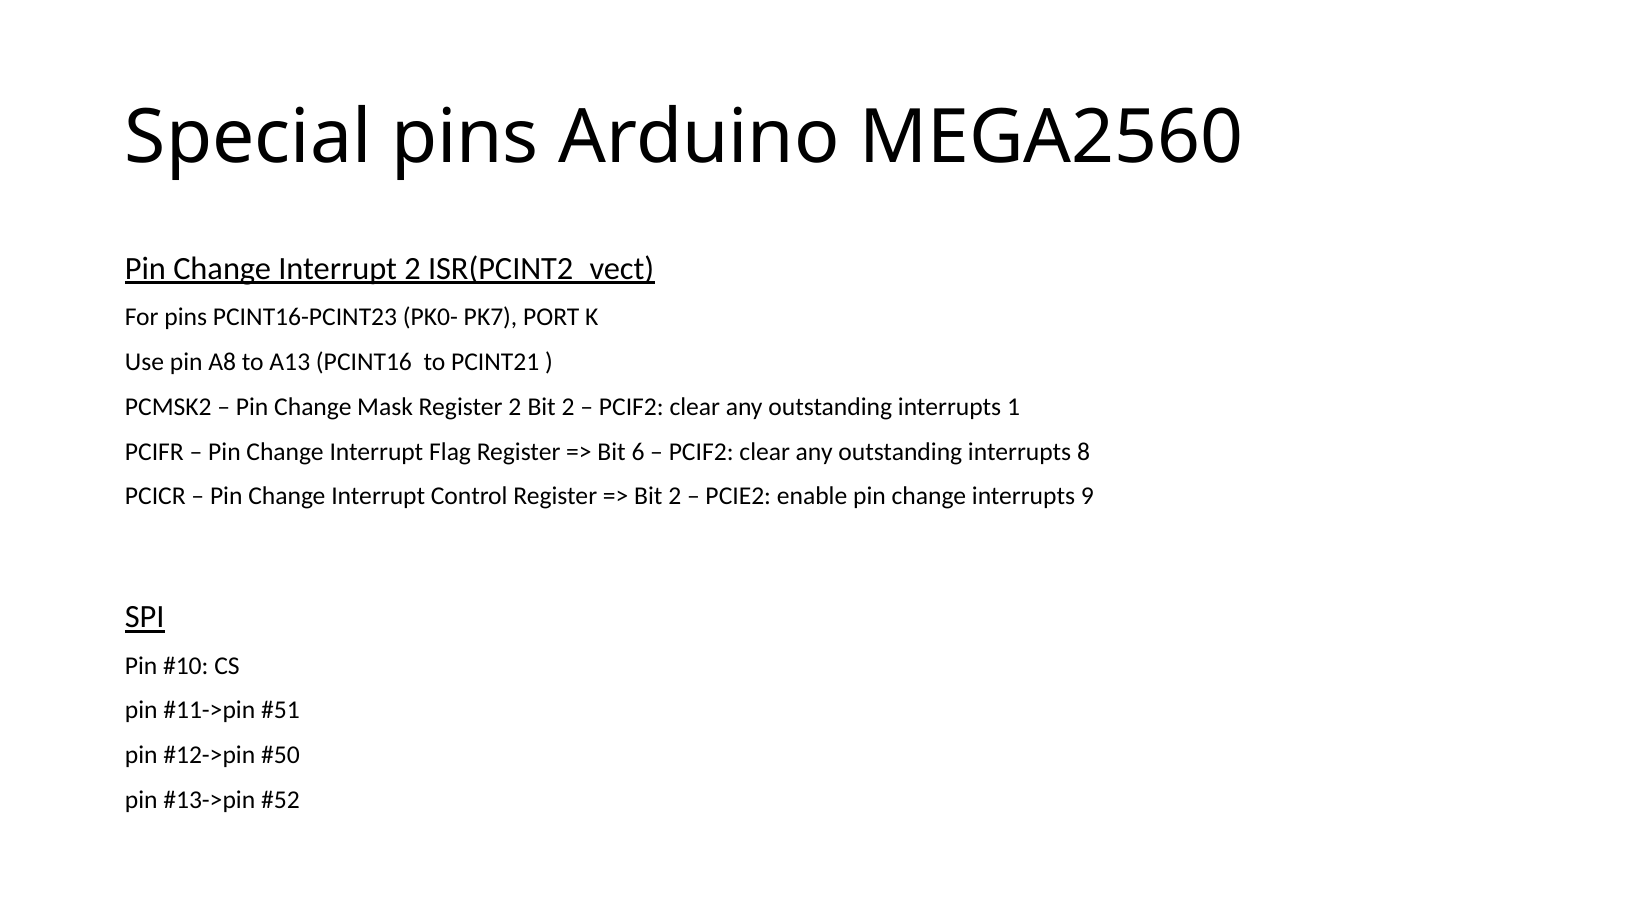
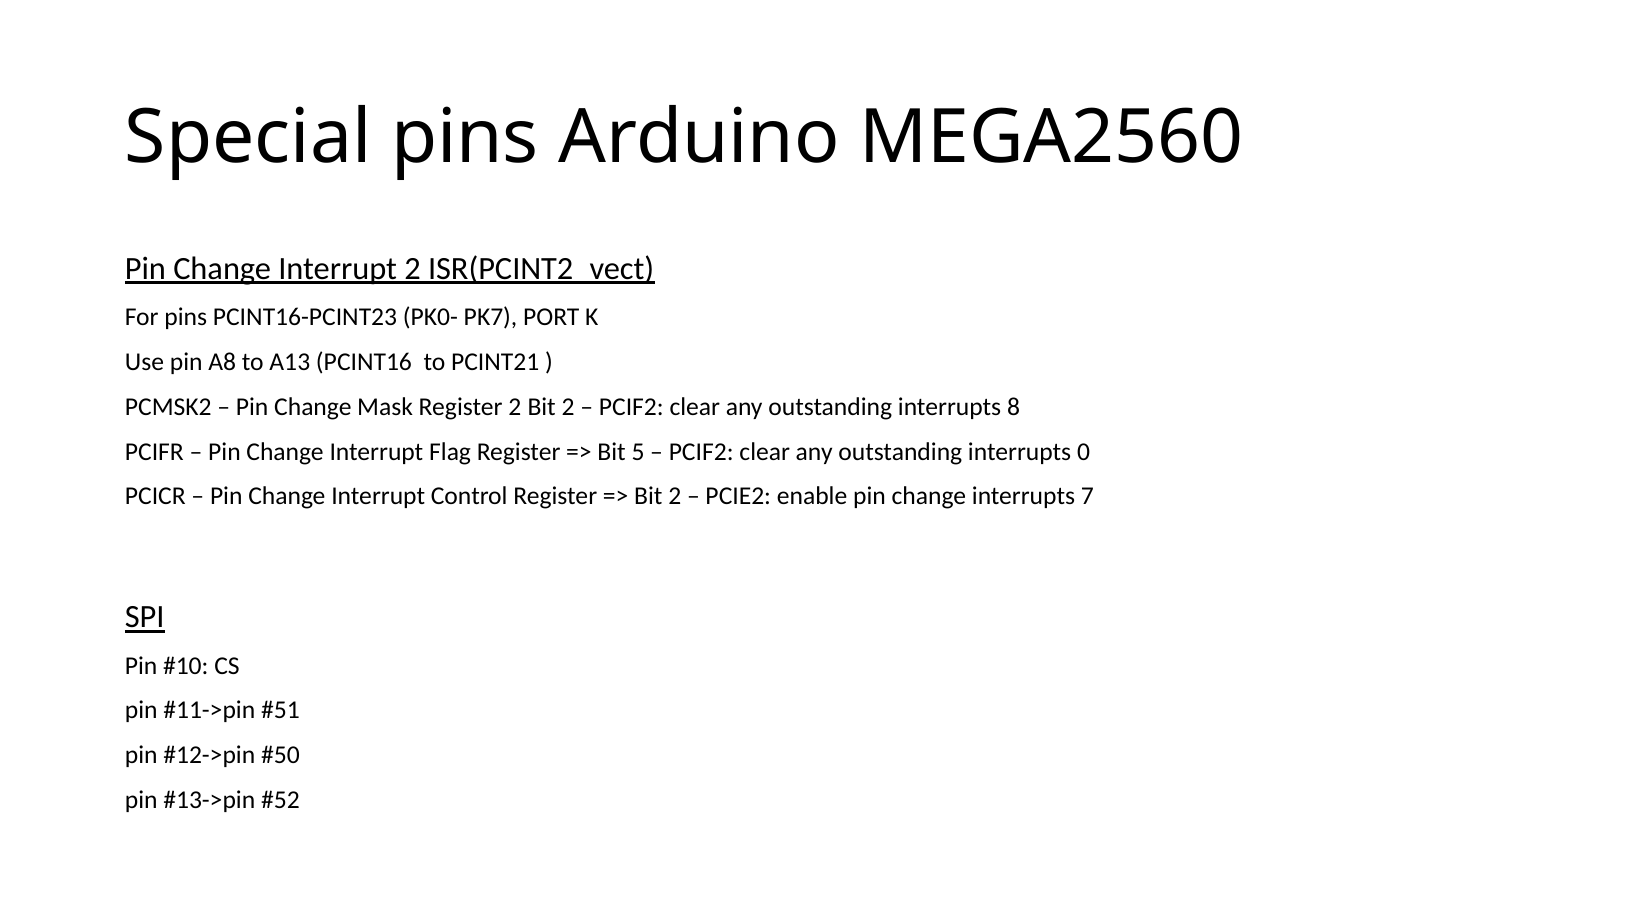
1: 1 -> 8 (1013, 407)
6: 6 -> 5 (638, 452)
8: 8 -> 0 (1083, 452)
9: 9 -> 7 (1087, 496)
